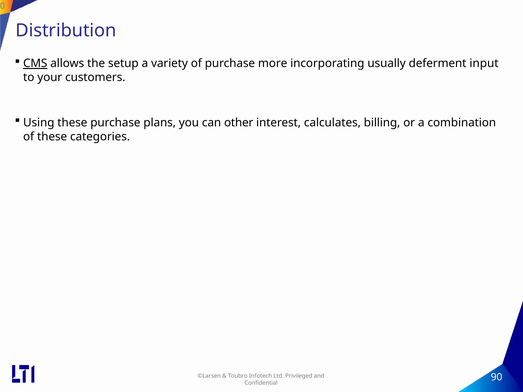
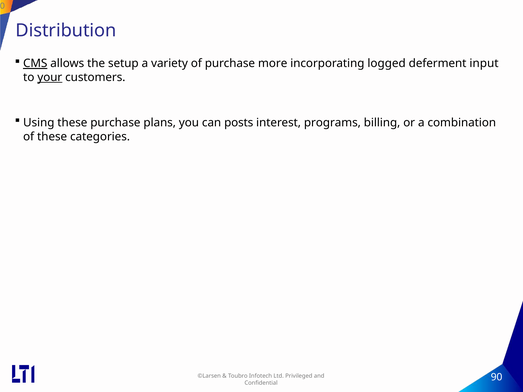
usually: usually -> logged (387, 64)
your underline: none -> present (50, 77)
other: other -> posts (239, 123)
calculates: calculates -> programs (332, 123)
